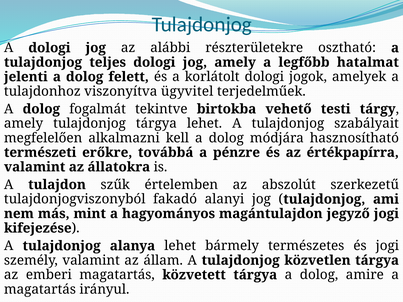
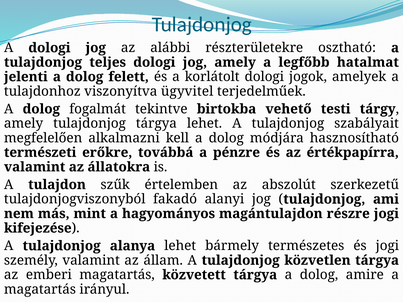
jegyző: jegyző -> részre (348, 214)
